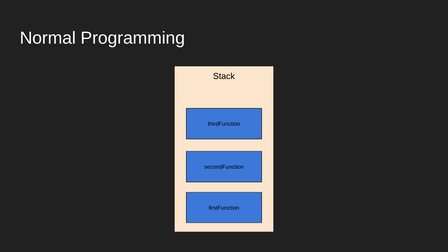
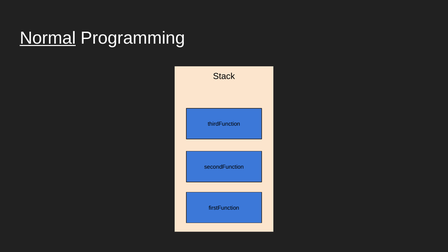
Normal underline: none -> present (48, 38)
